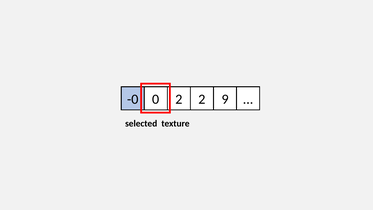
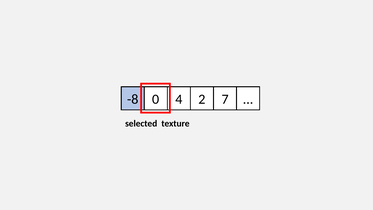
-0: -0 -> -8 (133, 99)
0 2: 2 -> 4 (179, 99)
9: 9 -> 7 (225, 99)
